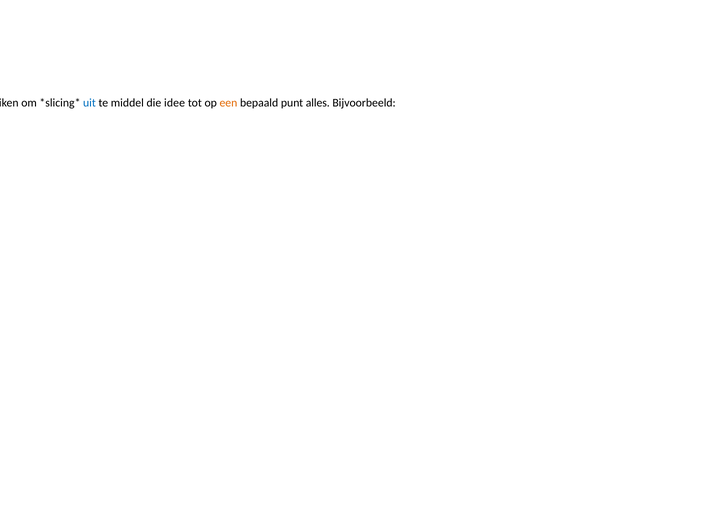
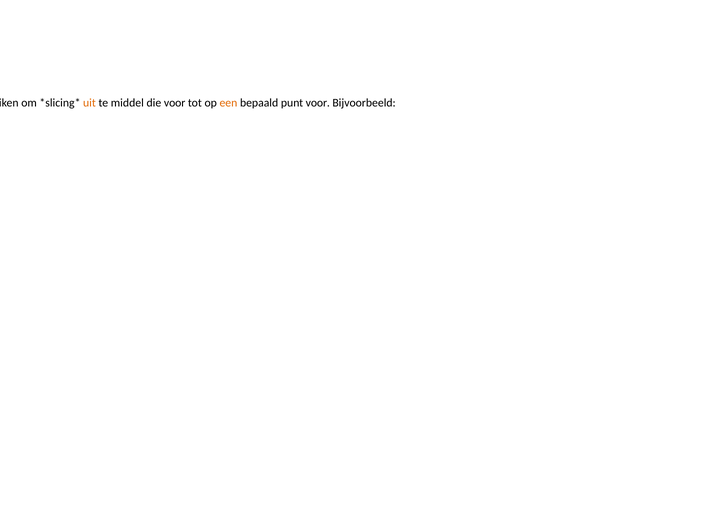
uit colour: blue -> orange (89, 103)
die idee: idee -> voor (175, 103)
punt alles: alles -> voor (318, 103)
